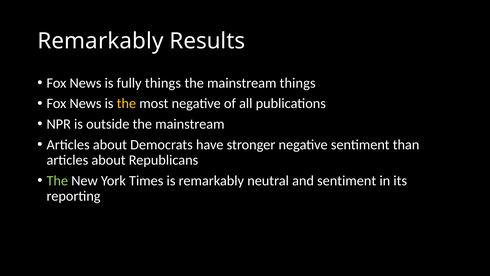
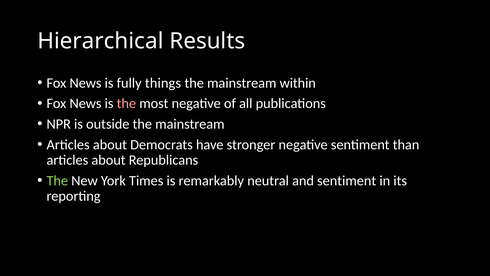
Remarkably: Remarkably -> Hierarchical (100, 41)
mainstream things: things -> within (298, 83)
the colour: yellow -> pink (126, 103)
